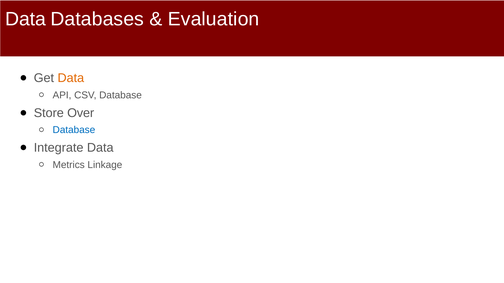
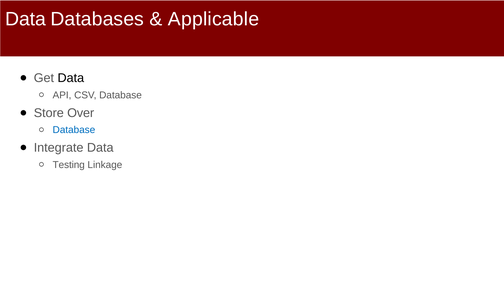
Evaluation: Evaluation -> Applicable (214, 19)
Data colour: orange -> black (71, 78)
Metrics: Metrics -> Testing (69, 165)
